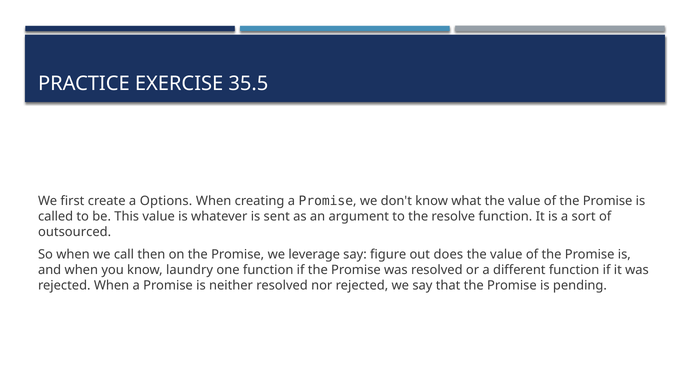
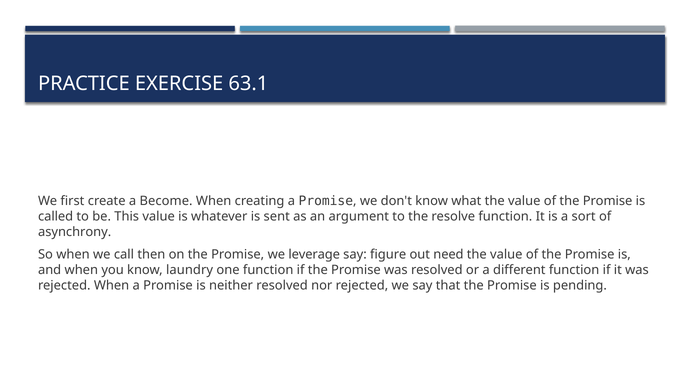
35.5: 35.5 -> 63.1 (248, 84)
Options: Options -> Become (166, 201)
outsourced: outsourced -> asynchrony (75, 232)
does: does -> need (448, 255)
